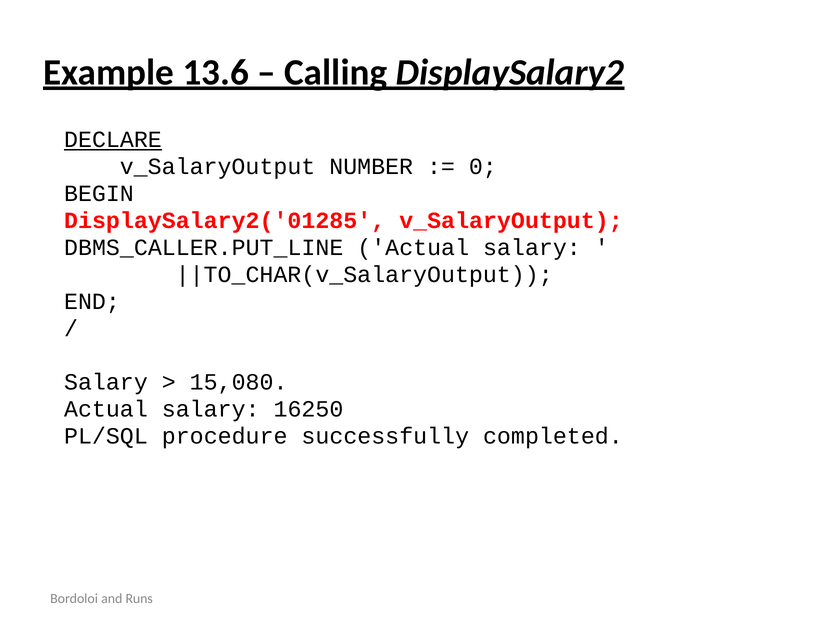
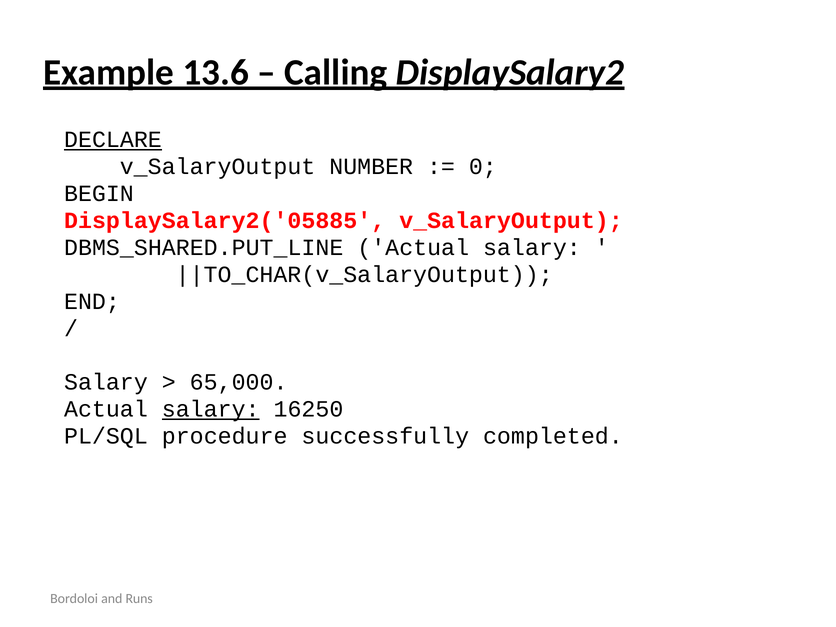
DisplaySalary2('01285: DisplaySalary2('01285 -> DisplaySalary2('05885 (225, 221)
DBMS_CALLER.PUT_LINE: DBMS_CALLER.PUT_LINE -> DBMS_SHARED.PUT_LINE (204, 248)
15,080: 15,080 -> 65,000 (239, 382)
salary underline: none -> present (211, 409)
